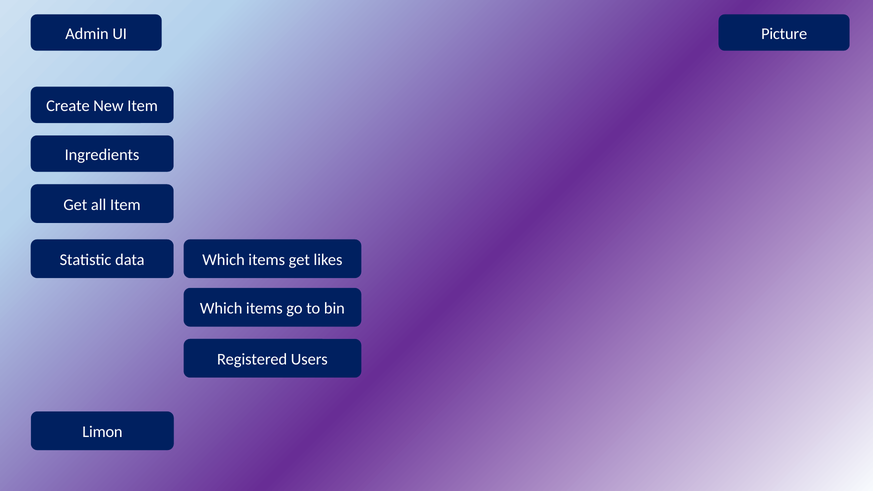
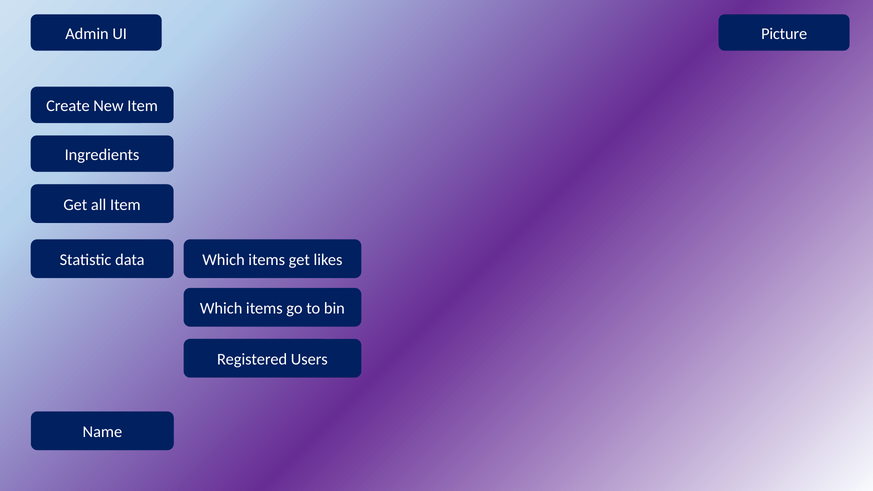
Limon: Limon -> Name (102, 432)
